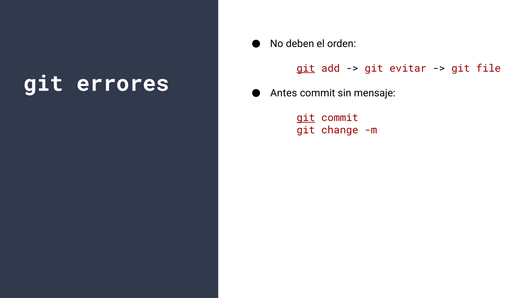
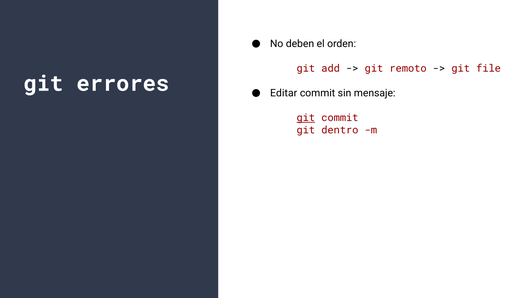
git underline: present -> none (306, 68)
evitar: evitar -> remoto (408, 68)
Antes: Antes -> Editar (284, 93)
change: change -> dentro (340, 130)
